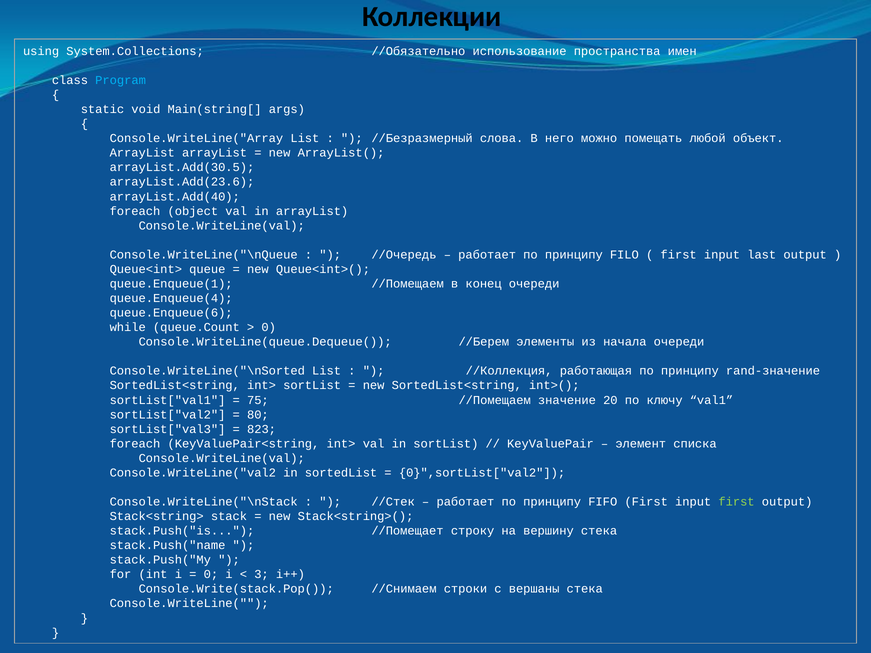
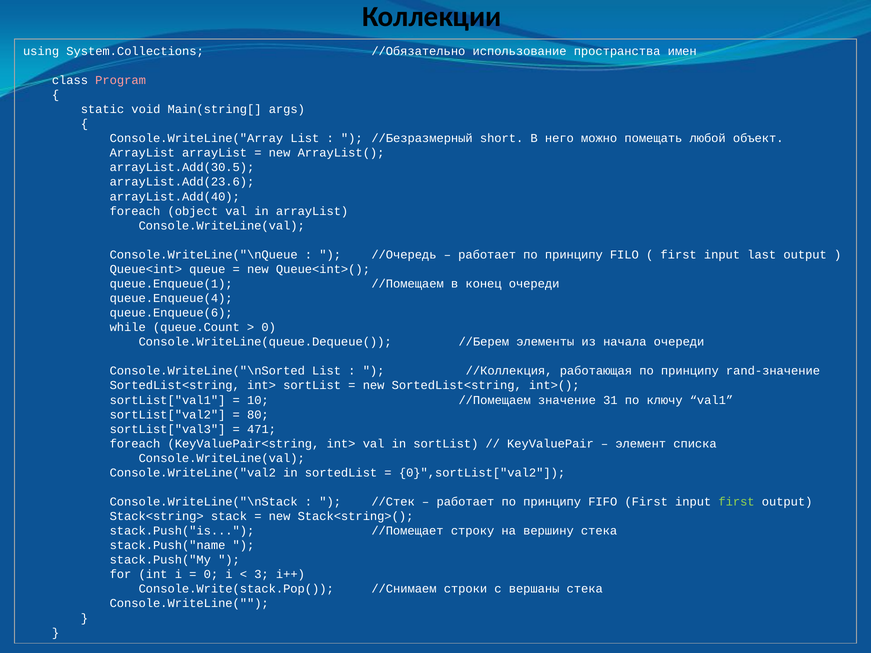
Program colour: light blue -> pink (121, 80)
слова: слова -> short (502, 138)
75: 75 -> 10 (258, 400)
20: 20 -> 31 (610, 400)
823: 823 -> 471 (262, 429)
